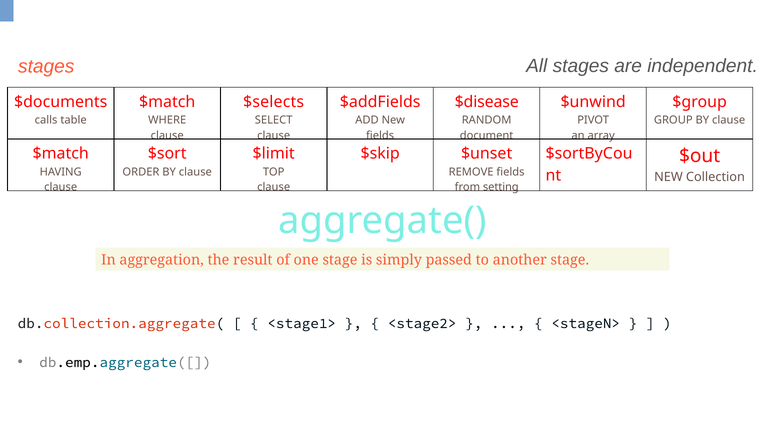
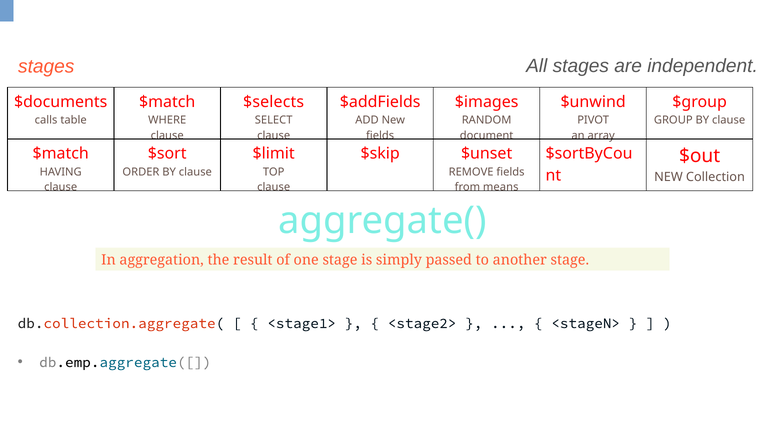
$disease: $disease -> $images (487, 102)
setting: setting -> means (501, 187)
